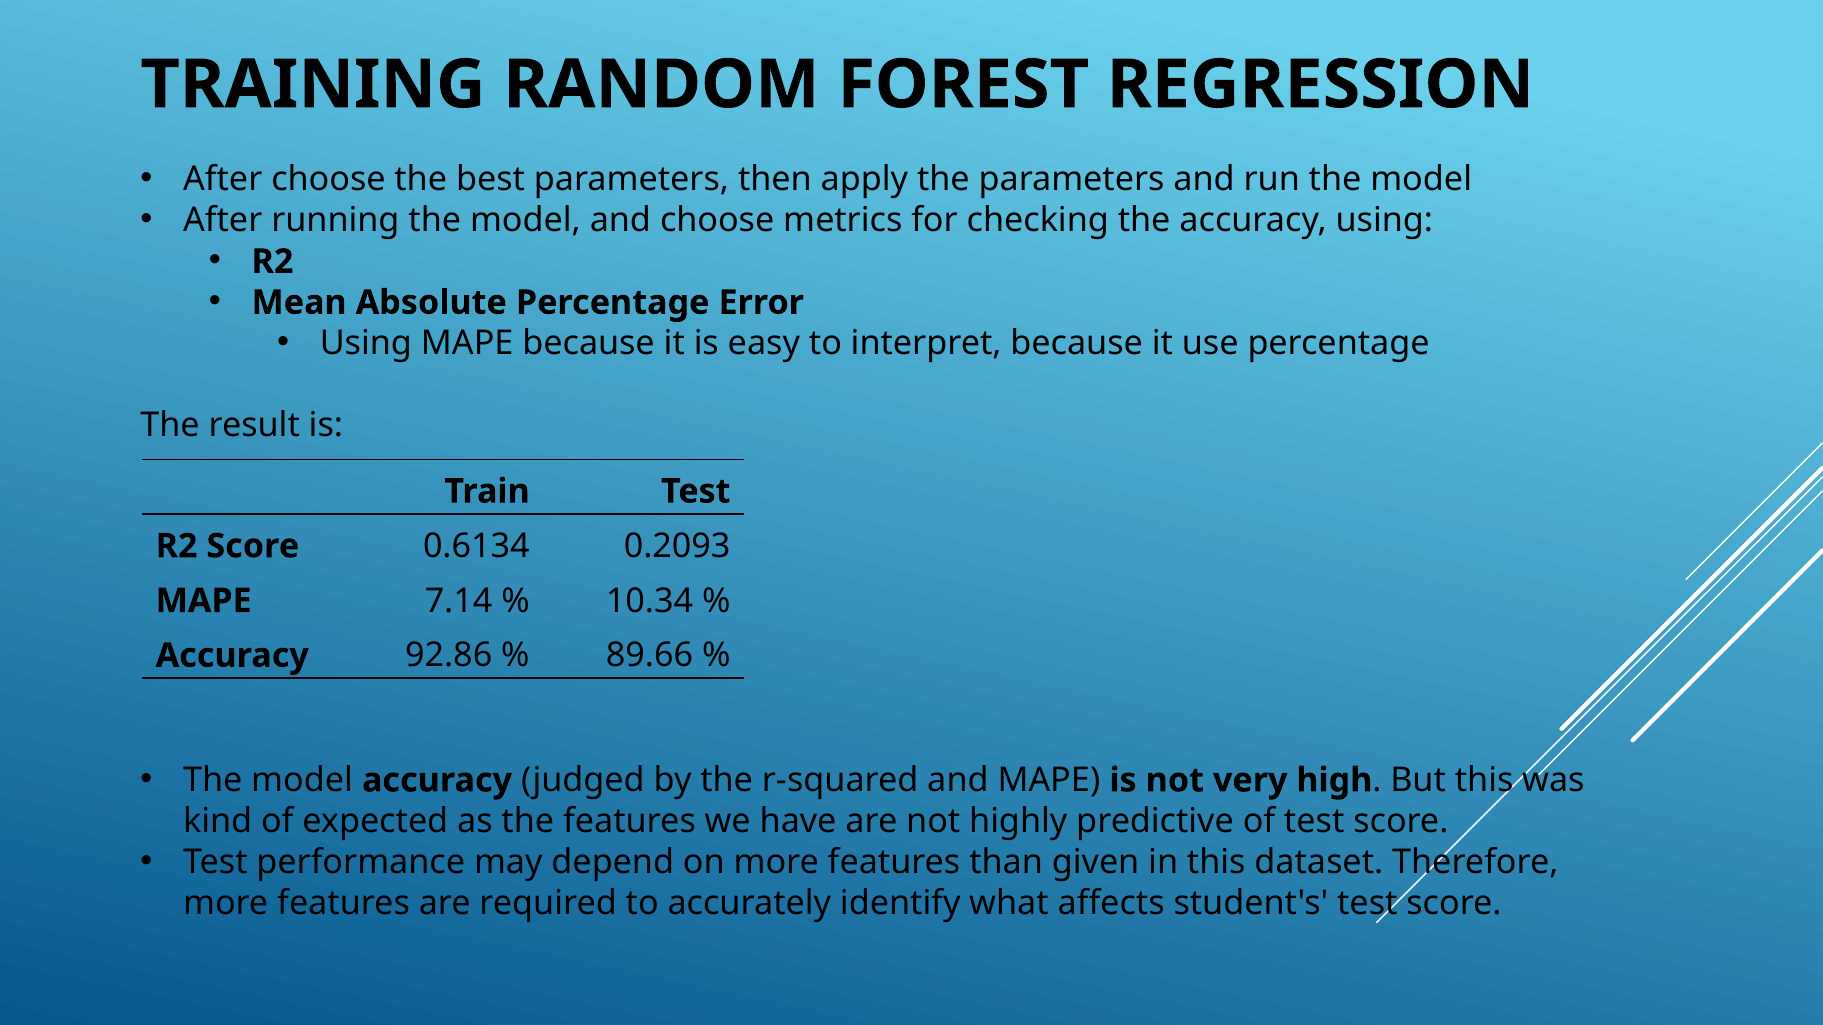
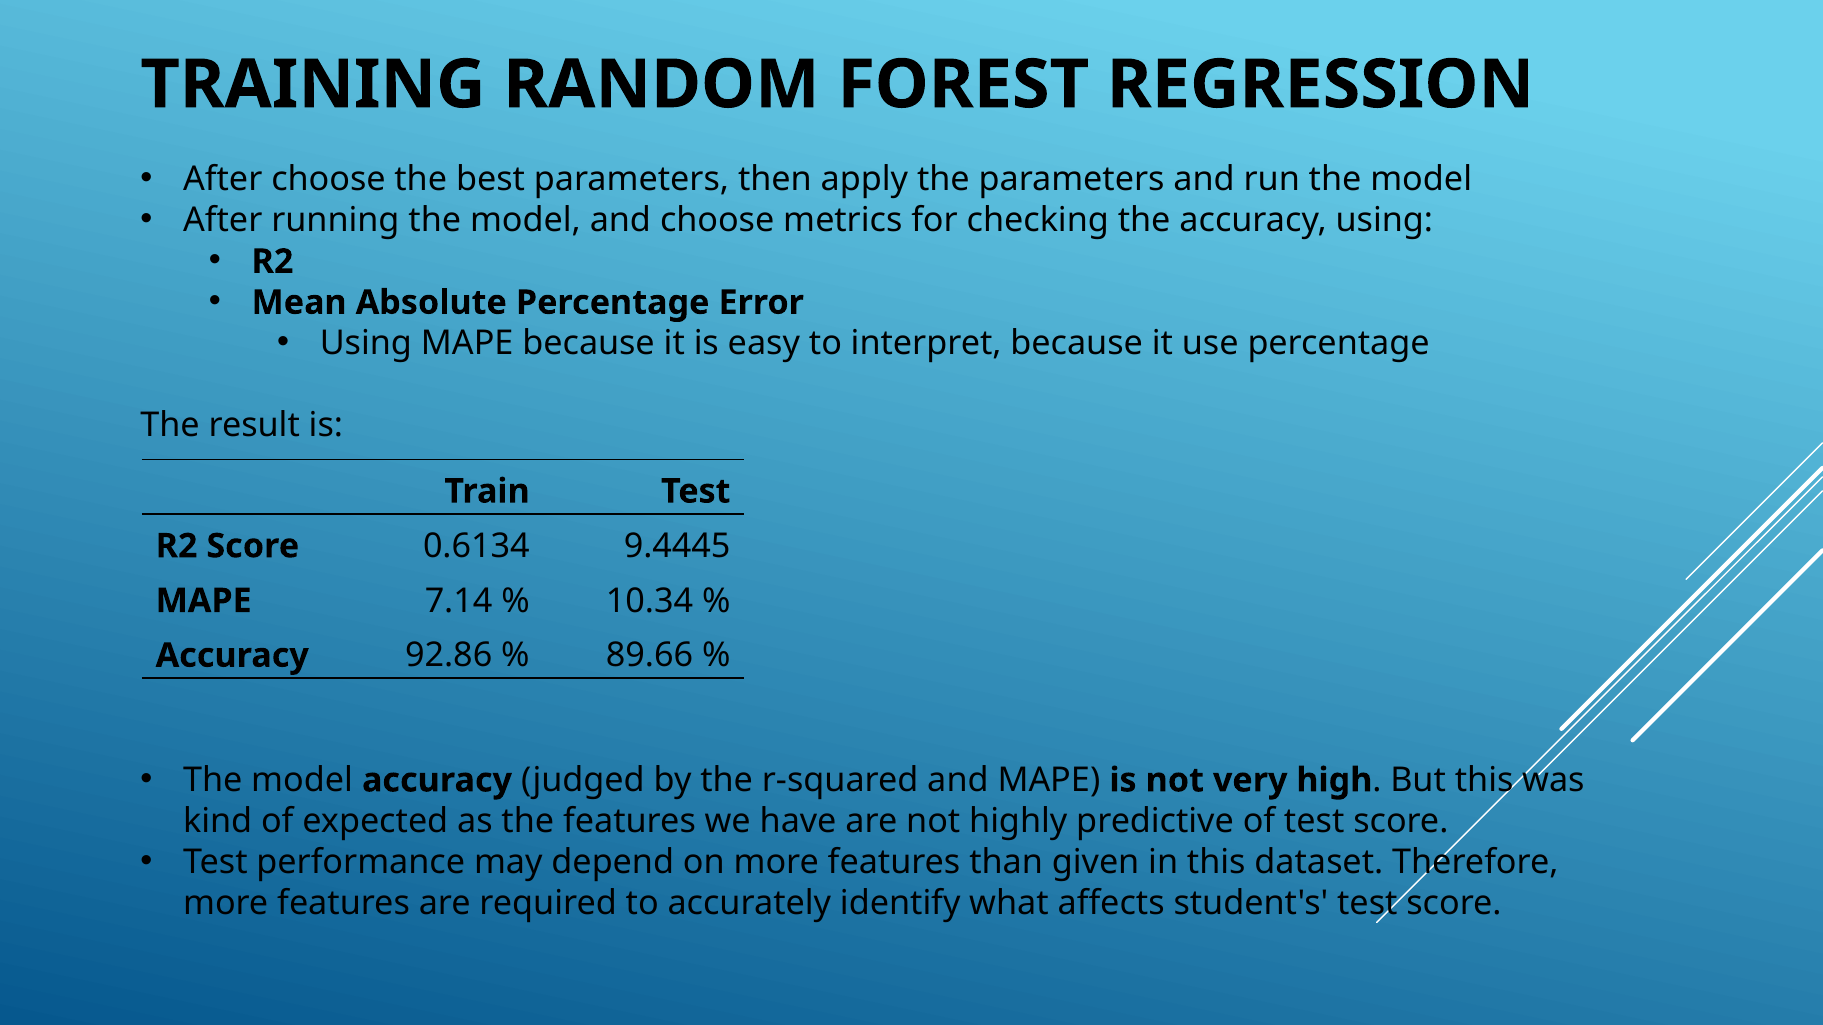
0.2093: 0.2093 -> 9.4445 (677, 546)
